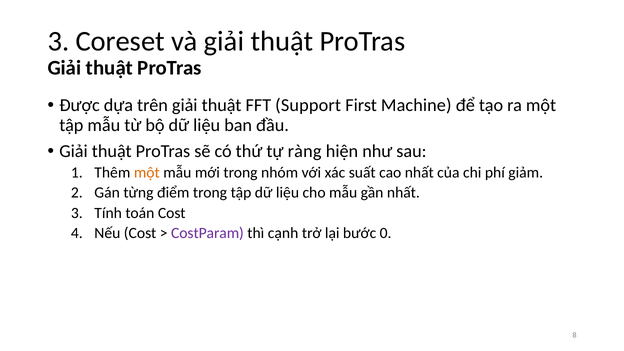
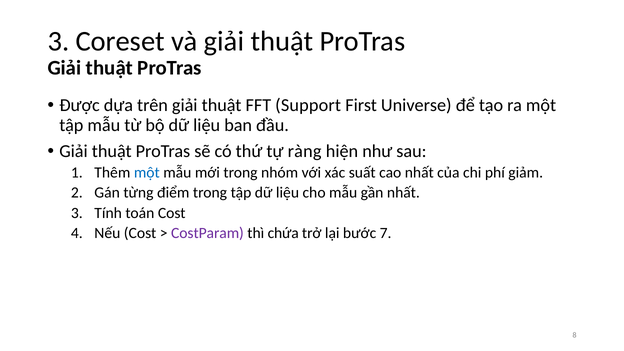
Machine: Machine -> Universe (416, 105)
một colour: orange -> blue (147, 173)
cạnh: cạnh -> chứa (283, 233)
0: 0 -> 7 (386, 233)
